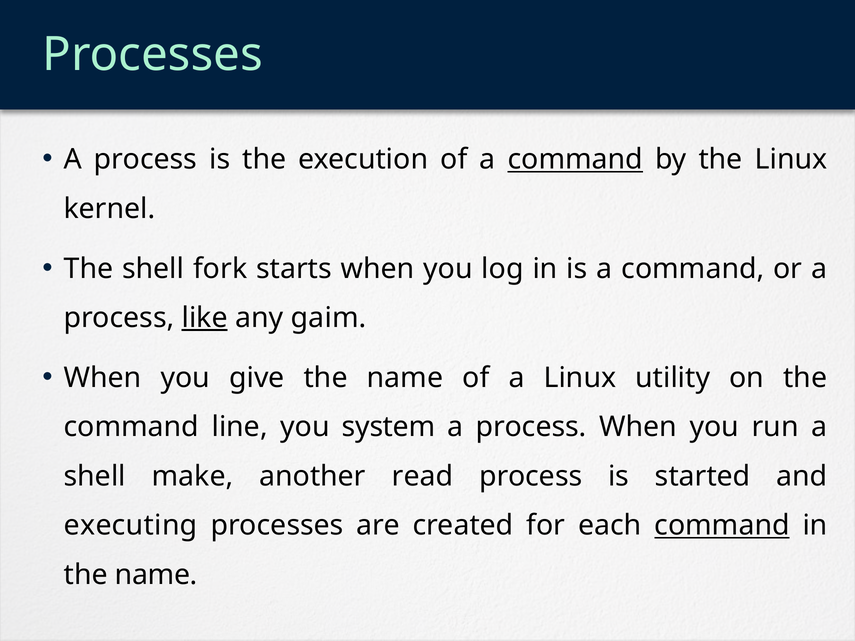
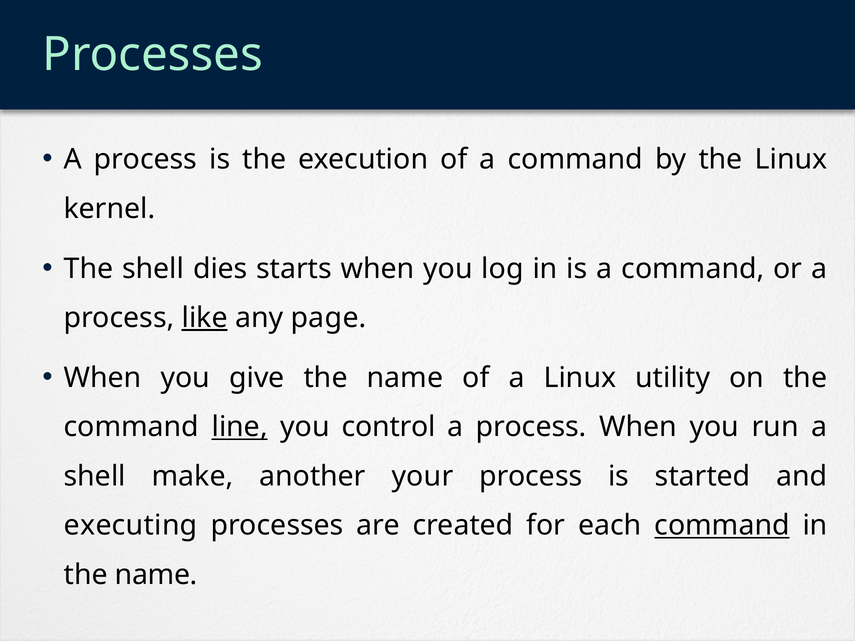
command underline: present -> none (575, 160)
fork: fork -> dies (220, 269)
gaim: gaim -> page (329, 318)
line underline: none -> present (240, 427)
system: system -> control (389, 427)
read: read -> your (422, 476)
